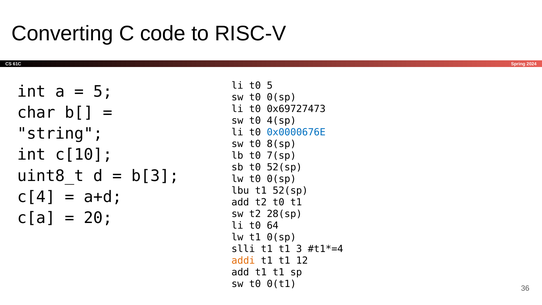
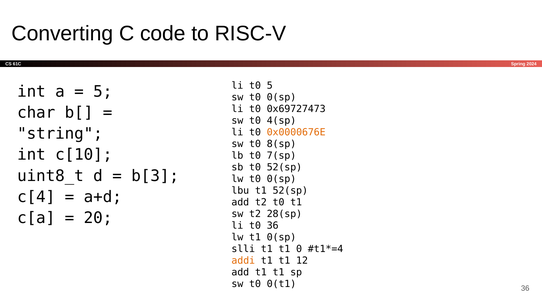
0x0000676E colour: blue -> orange (296, 132)
t0 64: 64 -> 36 (273, 226)
3: 3 -> 0 (299, 249)
